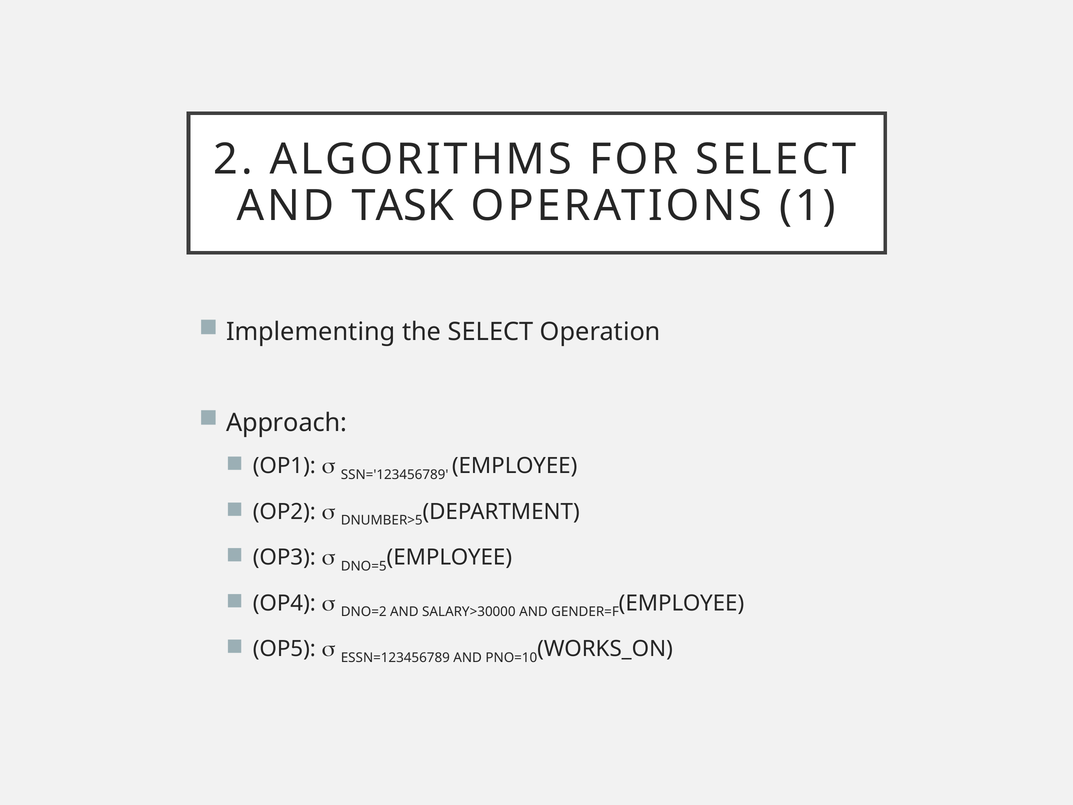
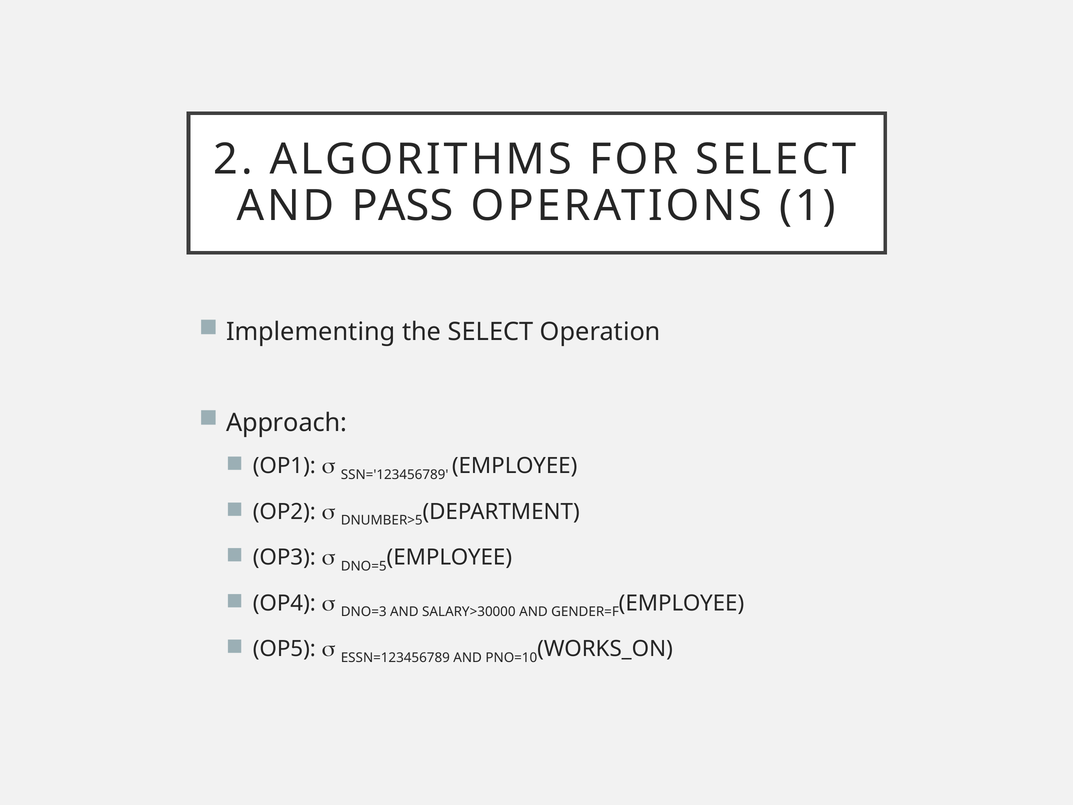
TASK: TASK -> PASS (403, 206)
DNO=2: DNO=2 -> DNO=3 (364, 612)
